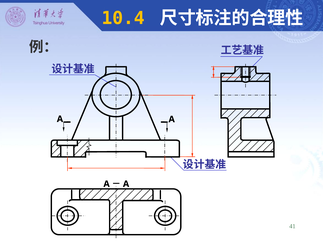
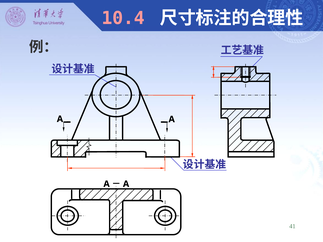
10.4 colour: yellow -> pink (123, 18)
